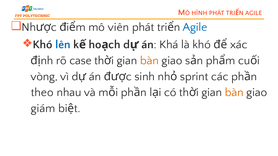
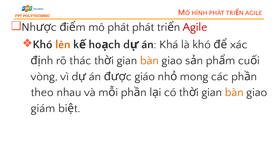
mô viên: viên -> phát (119, 27)
Agile colour: blue -> red (195, 27)
lên colour: blue -> orange (63, 45)
case: case -> thác (80, 61)
sinh: sinh -> giáo (145, 77)
sprint: sprint -> mong (194, 77)
